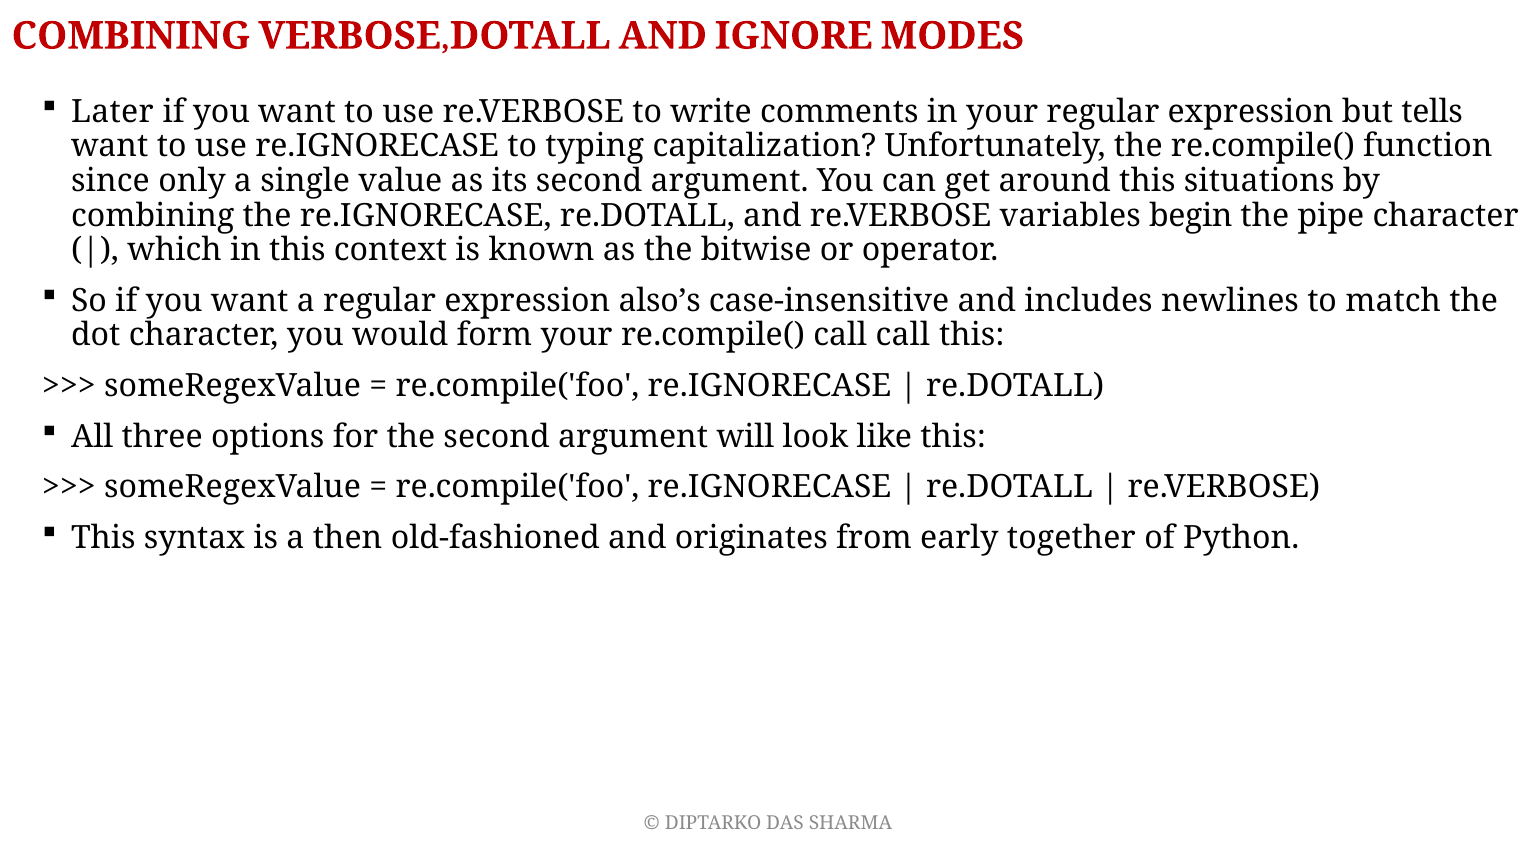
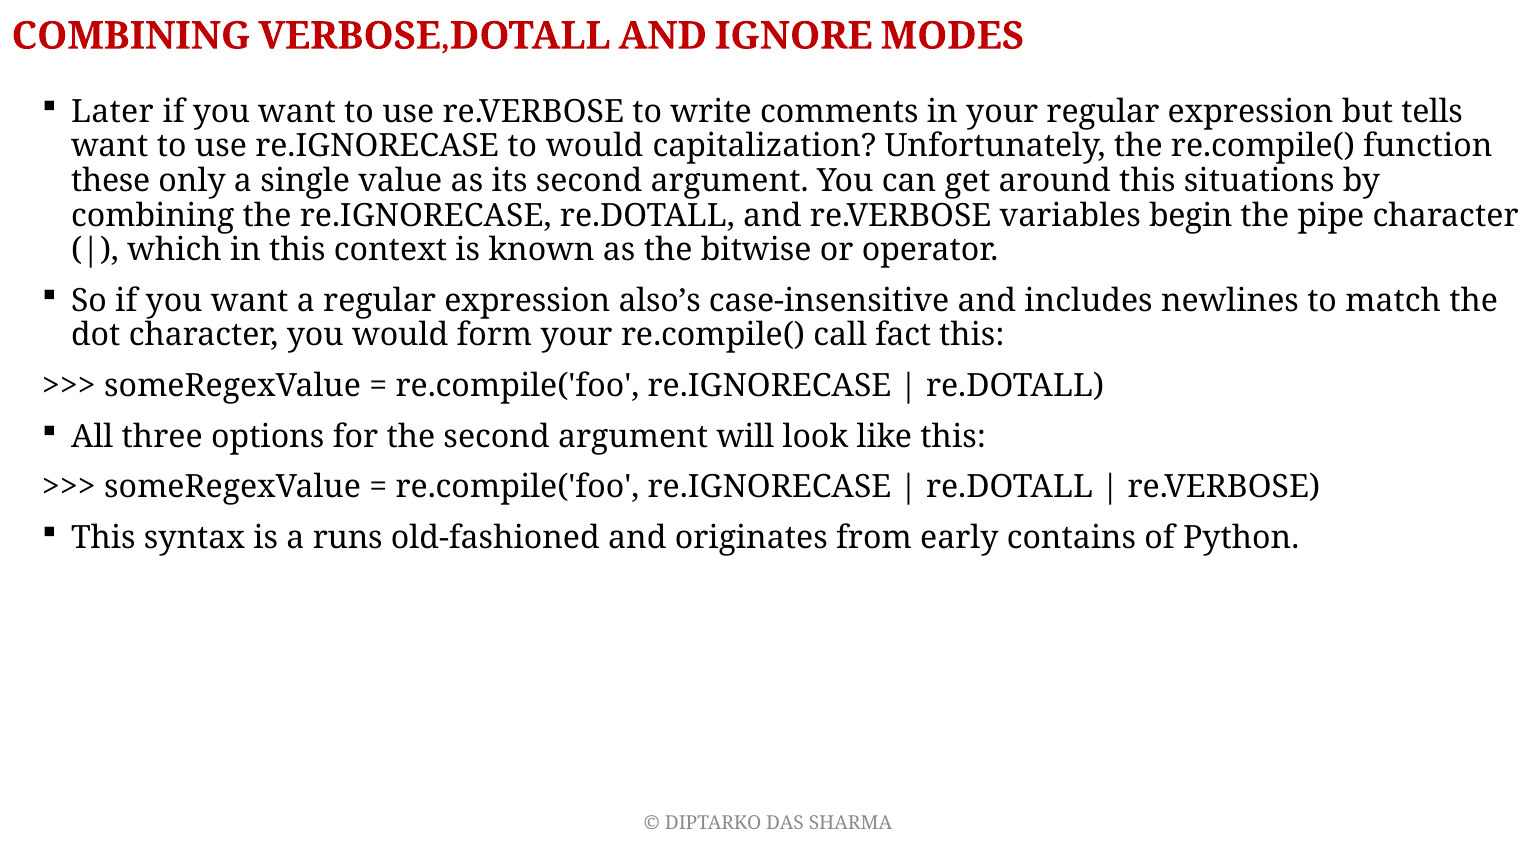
to typing: typing -> would (595, 146)
since: since -> these (111, 181)
call call: call -> fact (903, 335)
then: then -> runs (348, 538)
together: together -> contains (1071, 538)
